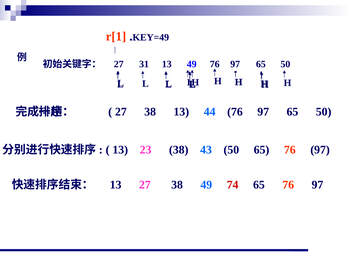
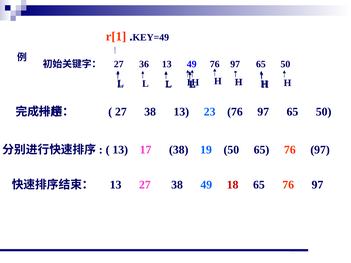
31: 31 -> 36 (144, 64)
44: 44 -> 23 (210, 112)
23: 23 -> 17 (146, 150)
43: 43 -> 19 (206, 150)
74: 74 -> 18 (233, 185)
